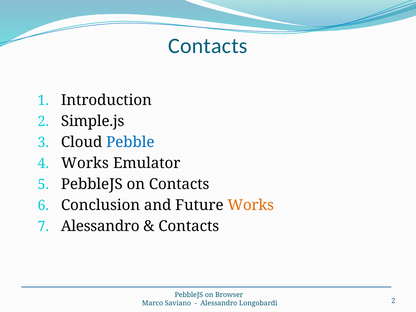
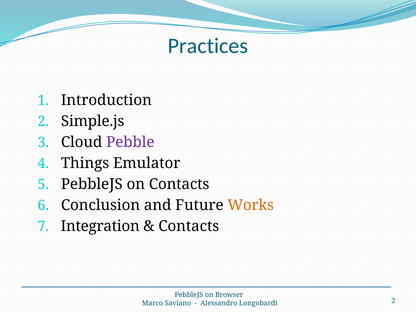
Contacts: Contacts -> Practices (208, 46)
Pebble colour: blue -> purple (130, 142)
Works: Works -> Things (85, 163)
Alessandro: Alessandro -> Integration (100, 226)
